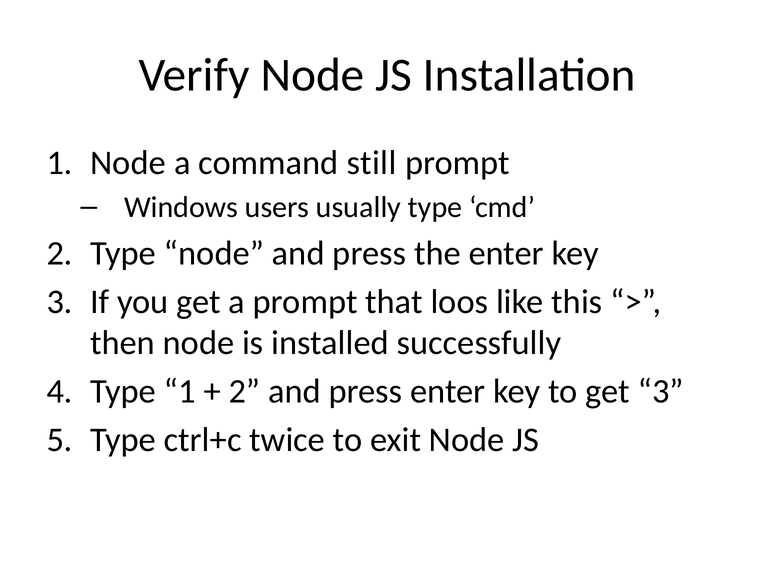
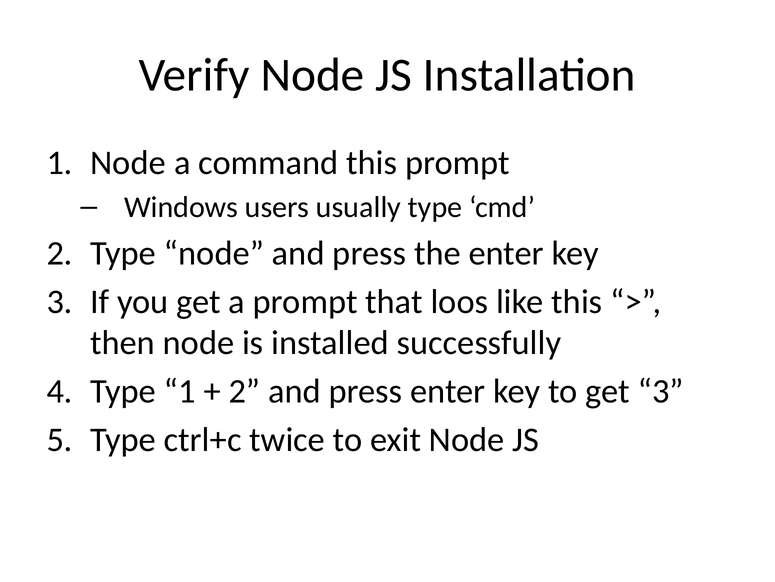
command still: still -> this (372, 163)
